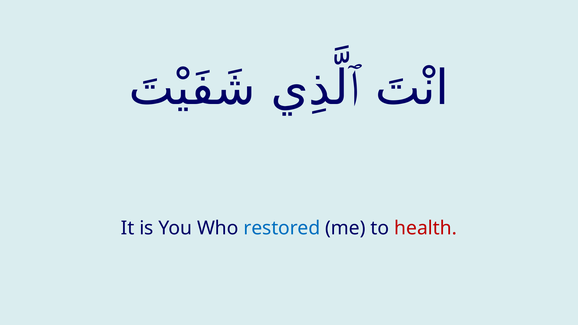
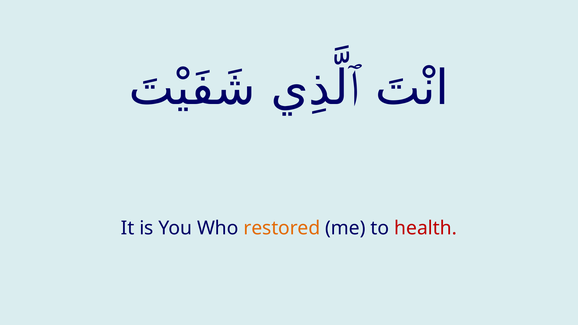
restored colour: blue -> orange (282, 228)
